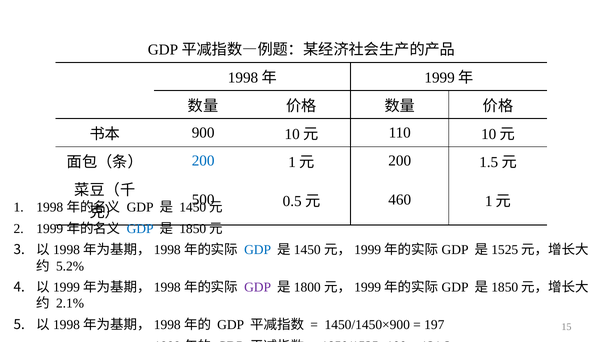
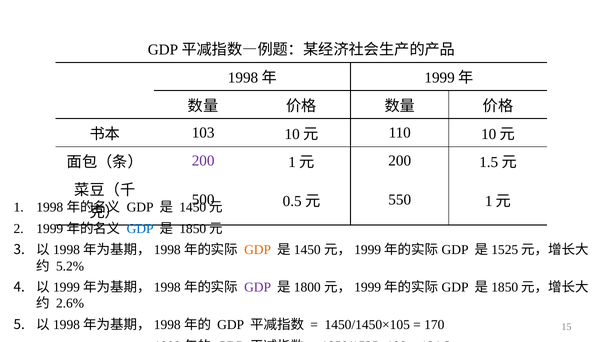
900: 900 -> 103 (203, 133)
200 colour: blue -> purple (203, 161)
460: 460 -> 550 (400, 200)
GDP colour: blue -> orange (258, 250)
2.1%: 2.1% -> 2.6% (70, 304)
1450/1450×900: 1450/1450×900 -> 1450/1450×105 (367, 325)
197: 197 -> 170 (434, 325)
